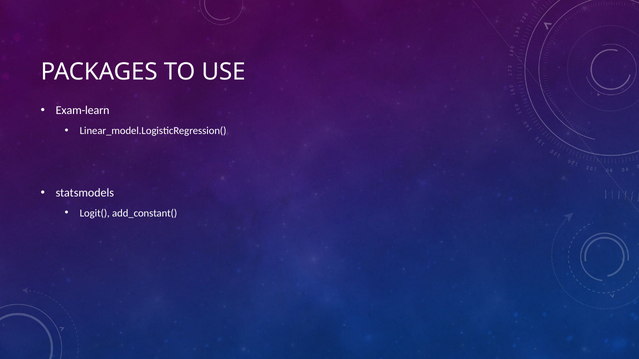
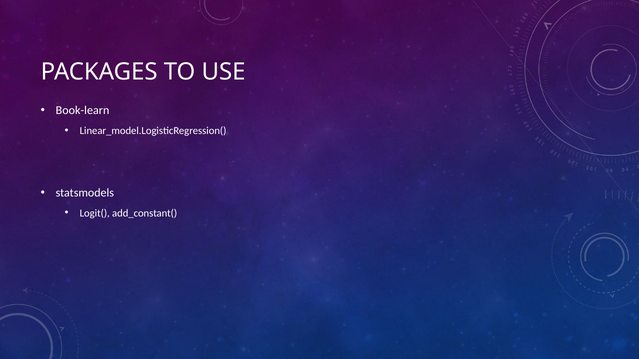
Exam-learn: Exam-learn -> Book-learn (83, 111)
